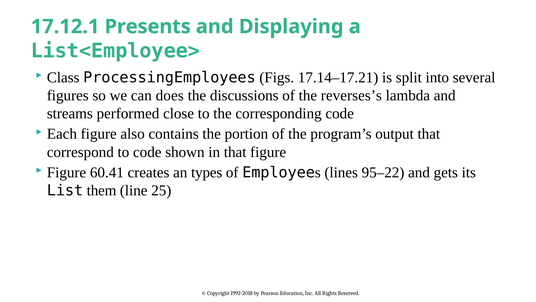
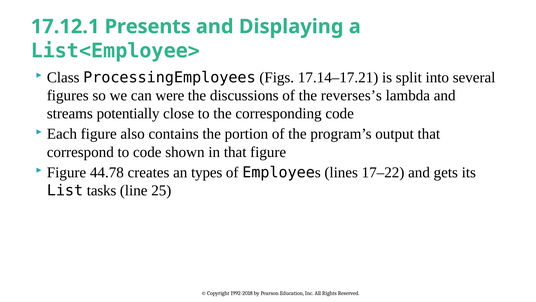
does: does -> were (170, 95)
performed: performed -> potentially (128, 113)
60.41: 60.41 -> 44.78 (107, 172)
95–22: 95–22 -> 17–22 (383, 172)
them: them -> tasks (102, 190)
